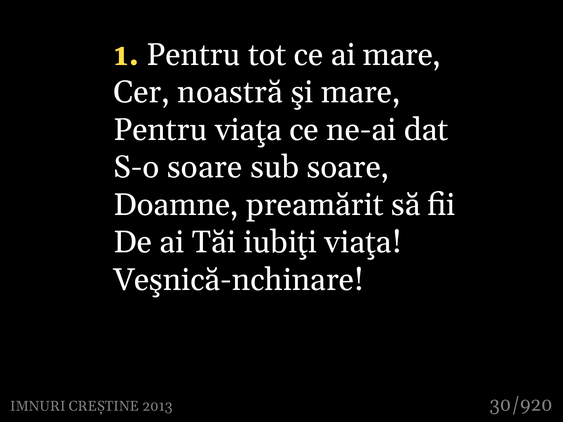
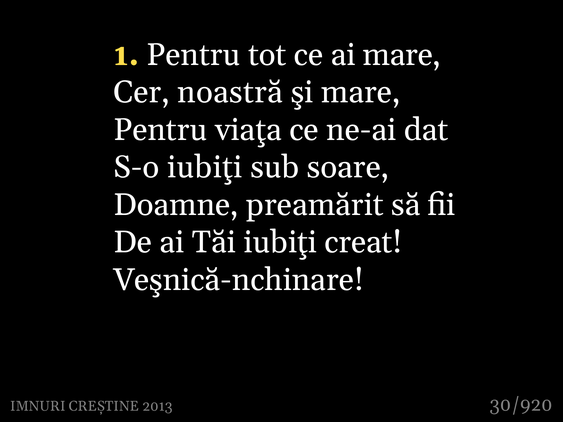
S-o soare: soare -> iubiţi (205, 167)
iubiţi viaţa: viaţa -> creat (364, 242)
